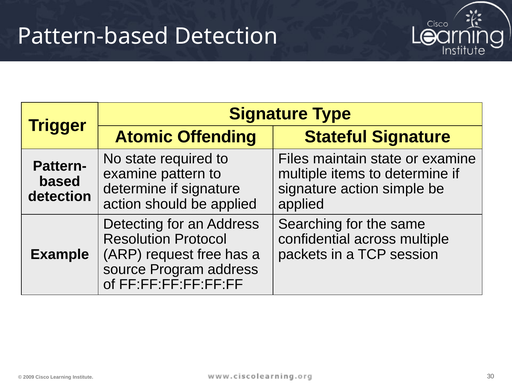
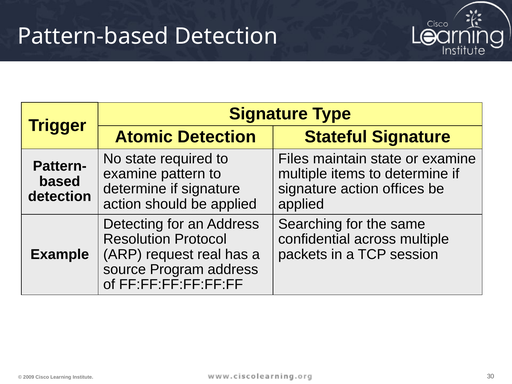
Atomic Offending: Offending -> Detection (217, 137)
simple: simple -> offices (403, 189)
free: free -> real (209, 254)
